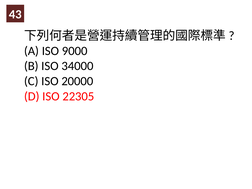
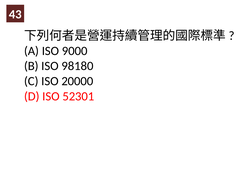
34000: 34000 -> 98180 (77, 66)
22305: 22305 -> 52301 (78, 96)
